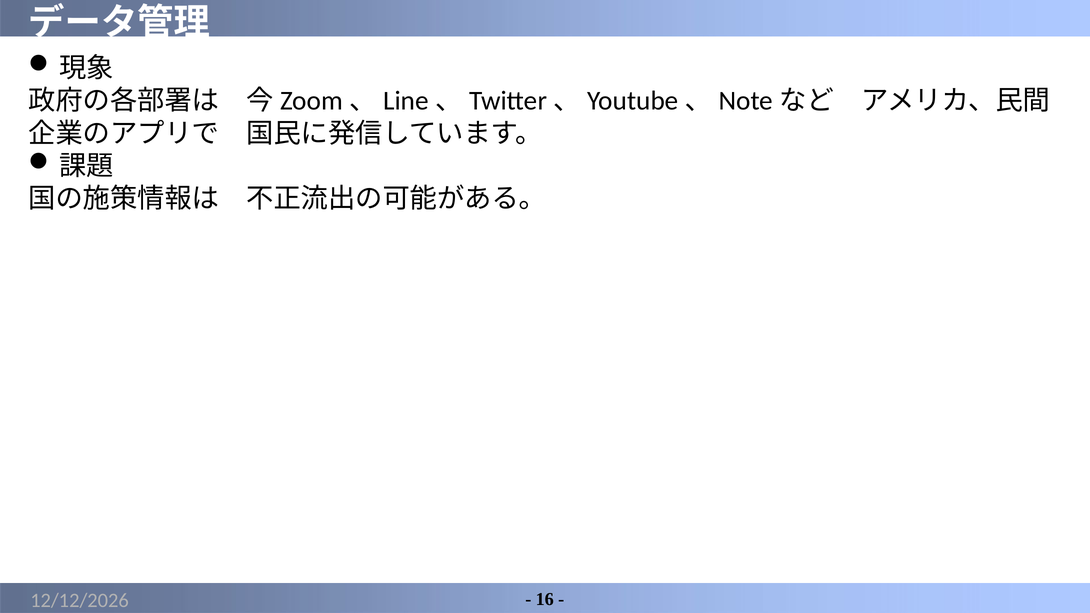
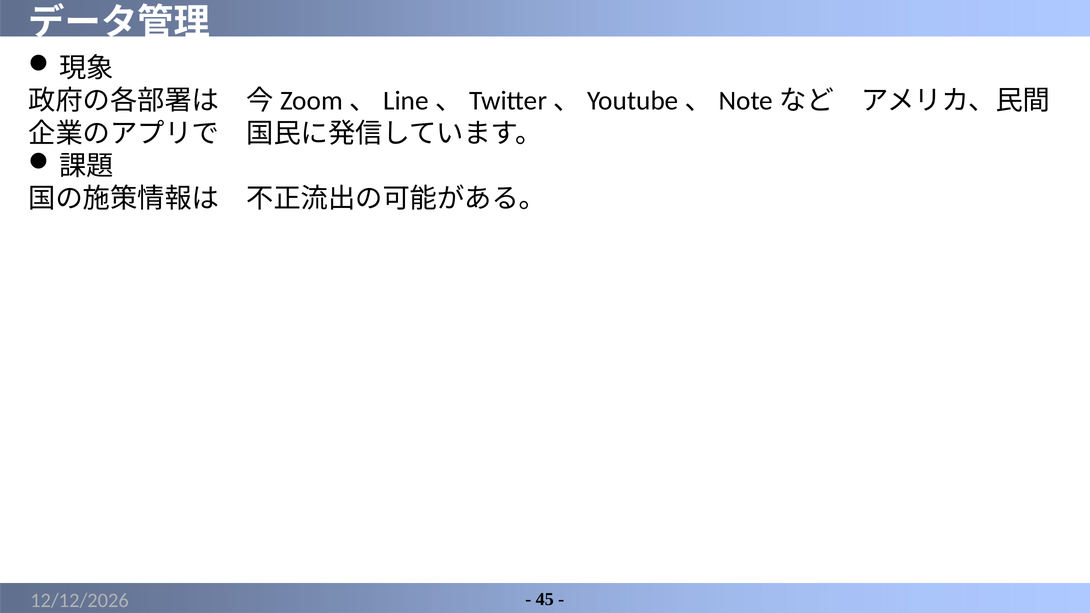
16: 16 -> 45 (545, 599)
